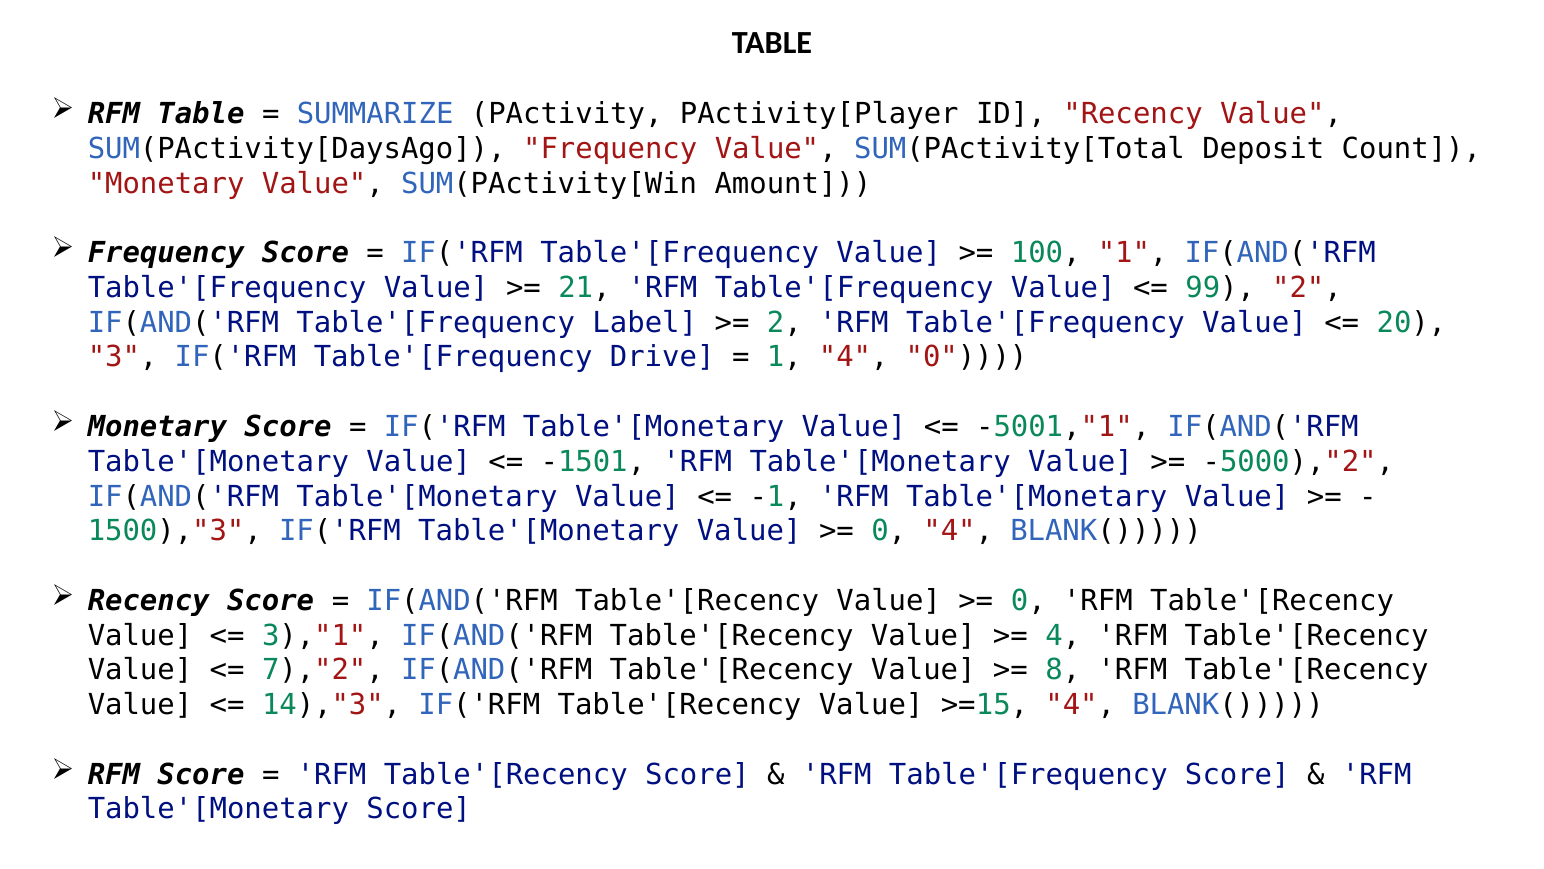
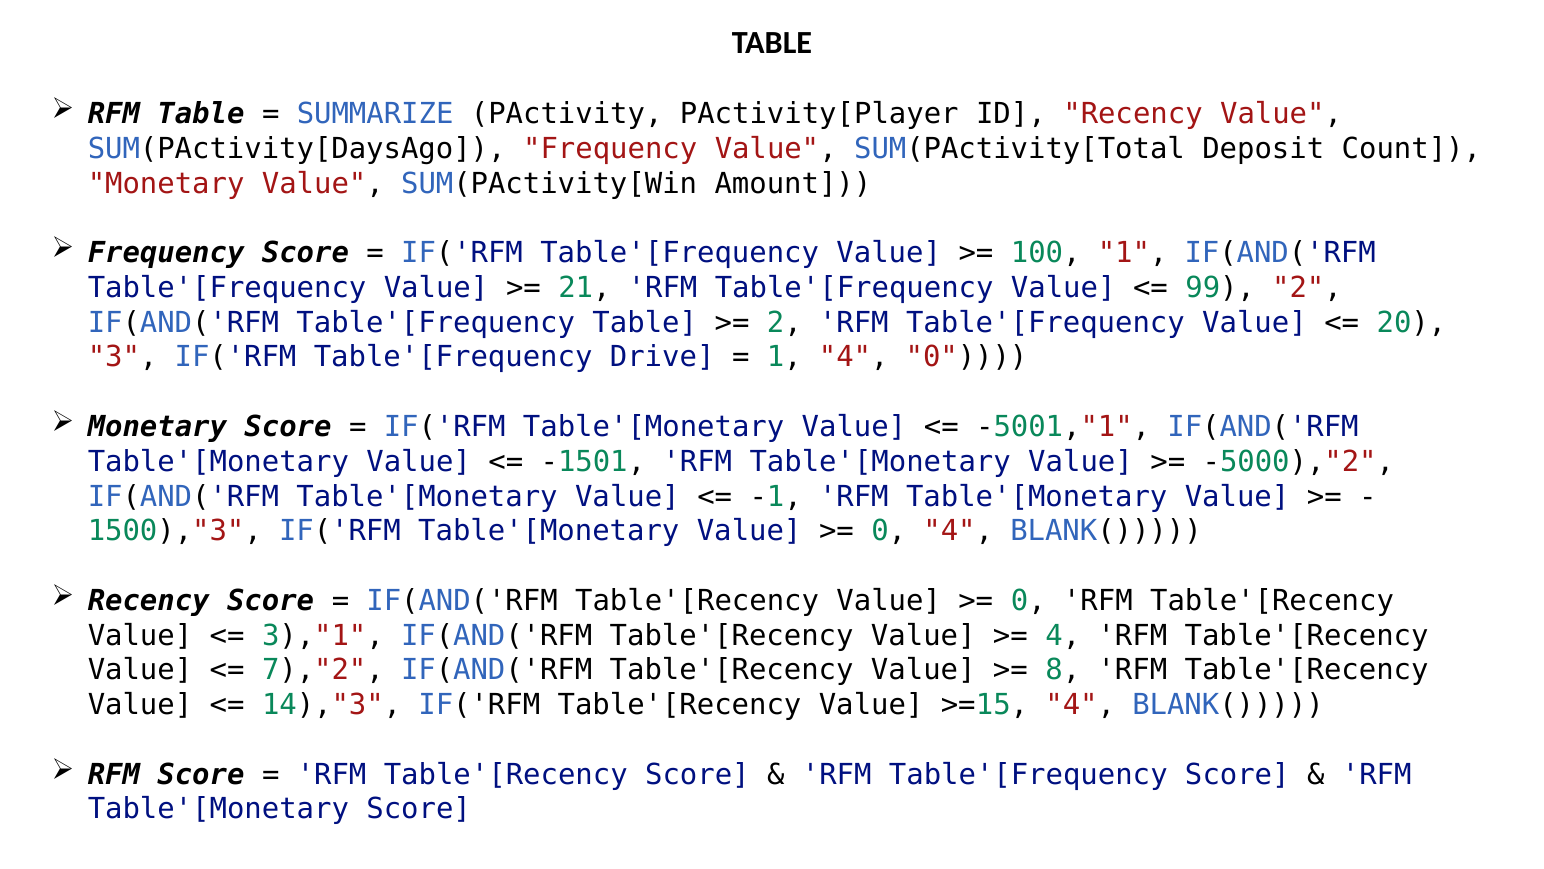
Table'[Frequency Label: Label -> Table (645, 322)
